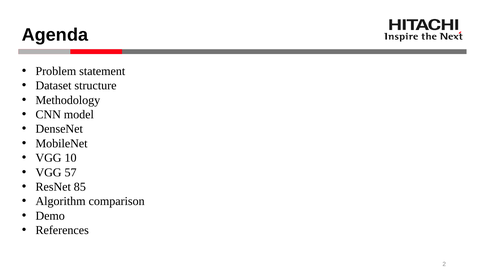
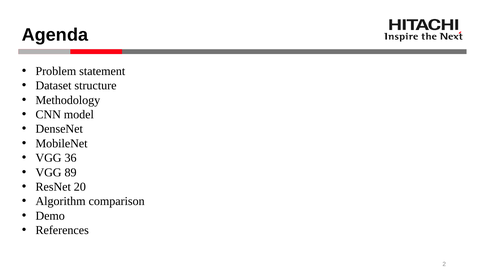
10: 10 -> 36 (71, 158)
57: 57 -> 89 (71, 172)
85: 85 -> 20 (80, 187)
